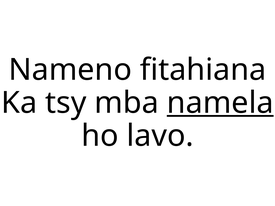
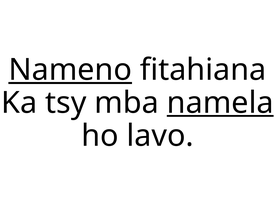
Nameno underline: none -> present (70, 70)
